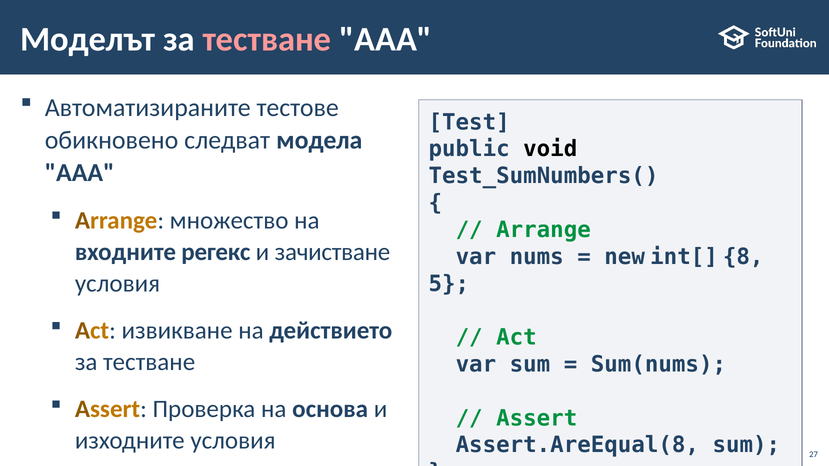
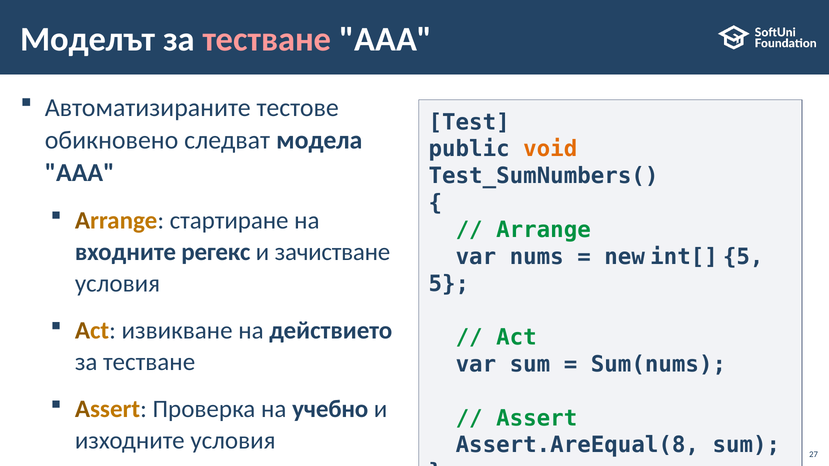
void colour: black -> orange (550, 149)
множество: множество -> стартиране (229, 220)
int[ 8: 8 -> 5 (743, 257)
основа: основа -> учебно (330, 409)
